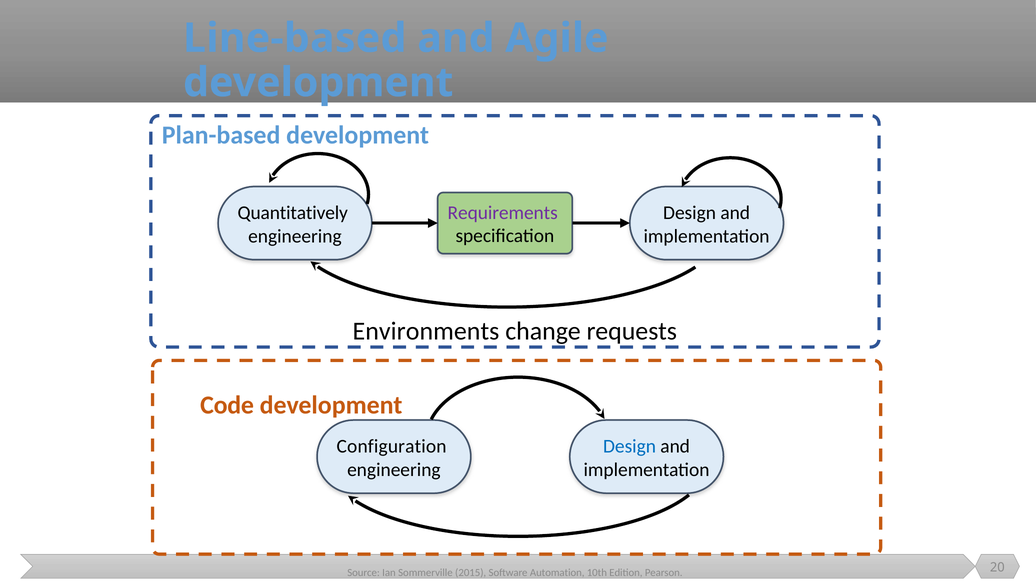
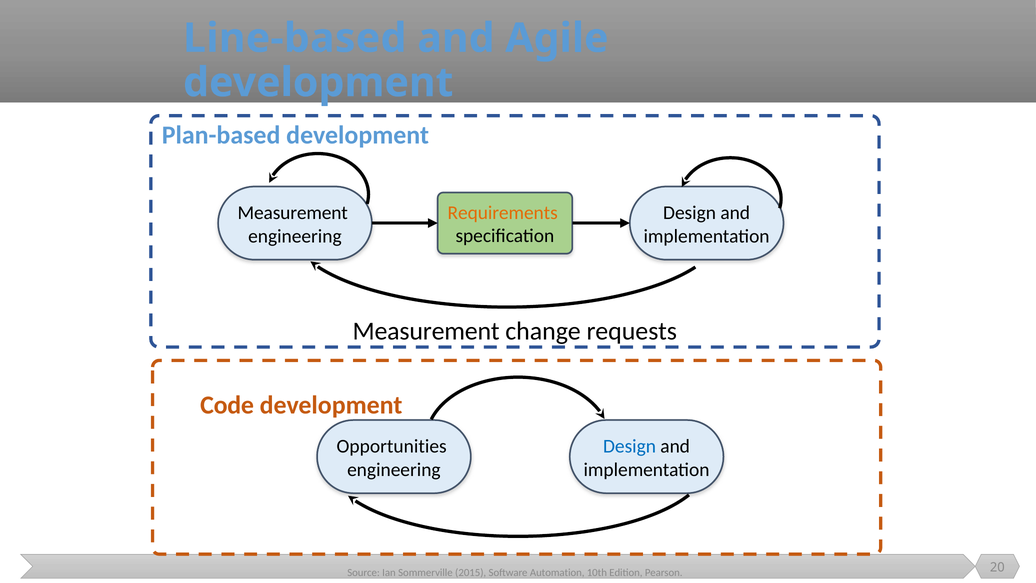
Quantitatively: Quantitatively -> Measurement (293, 213)
Requirements colour: purple -> orange (503, 213)
Environments: Environments -> Measurement (426, 331)
Configuration: Configuration -> Opportunities (392, 446)
